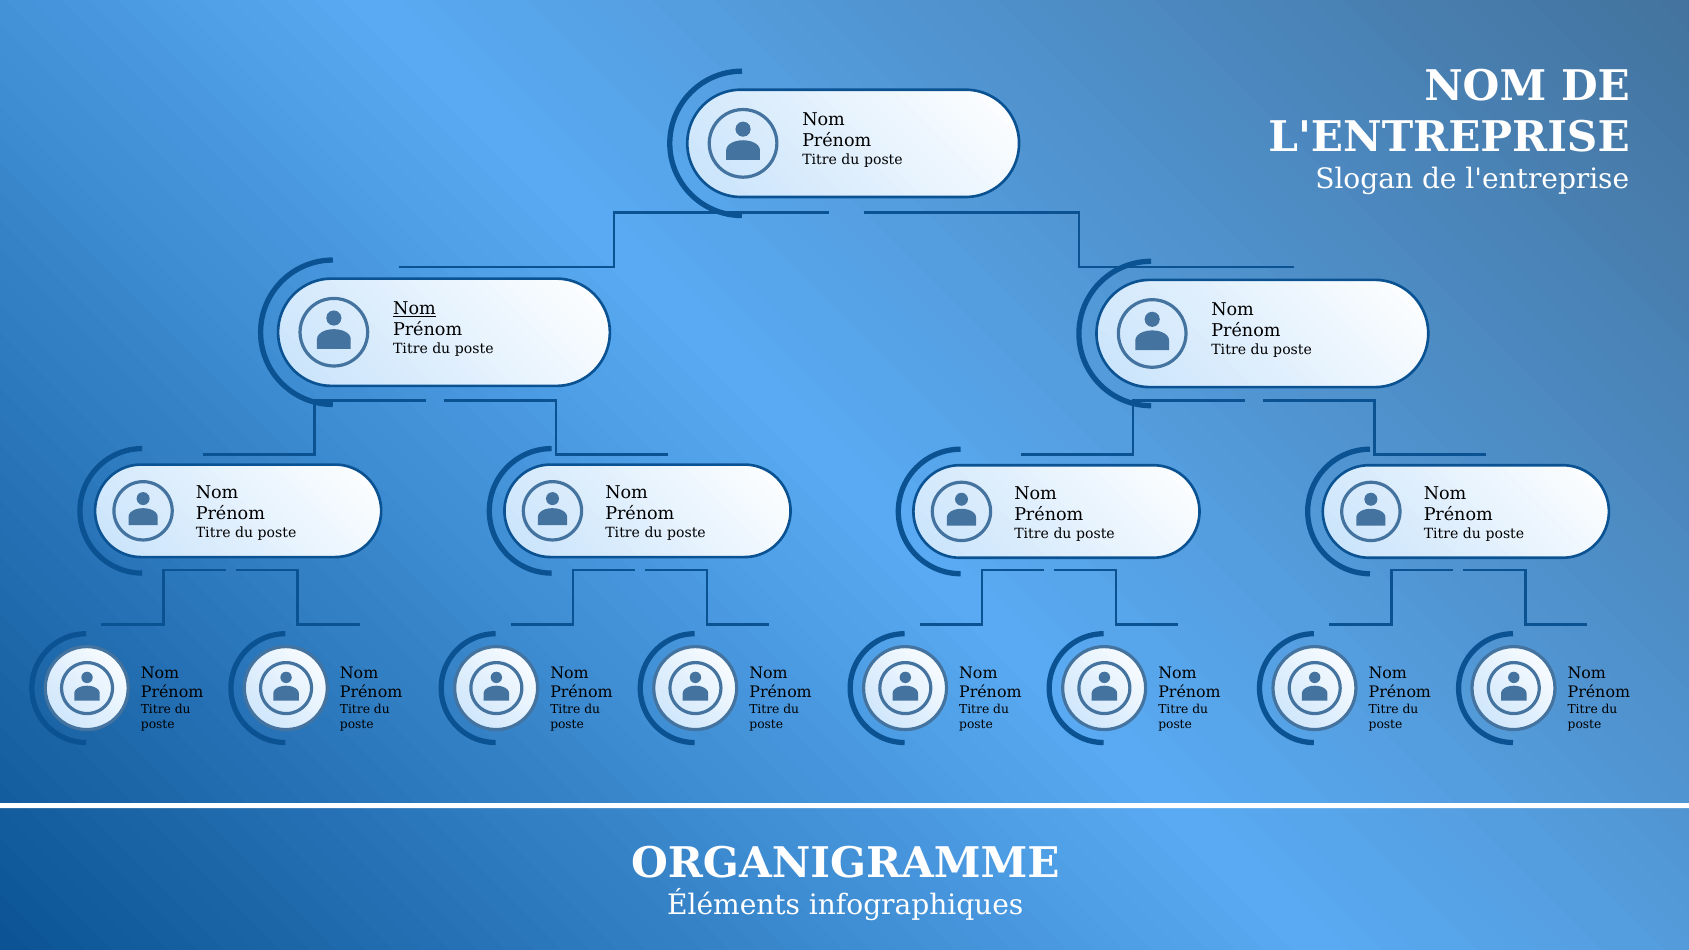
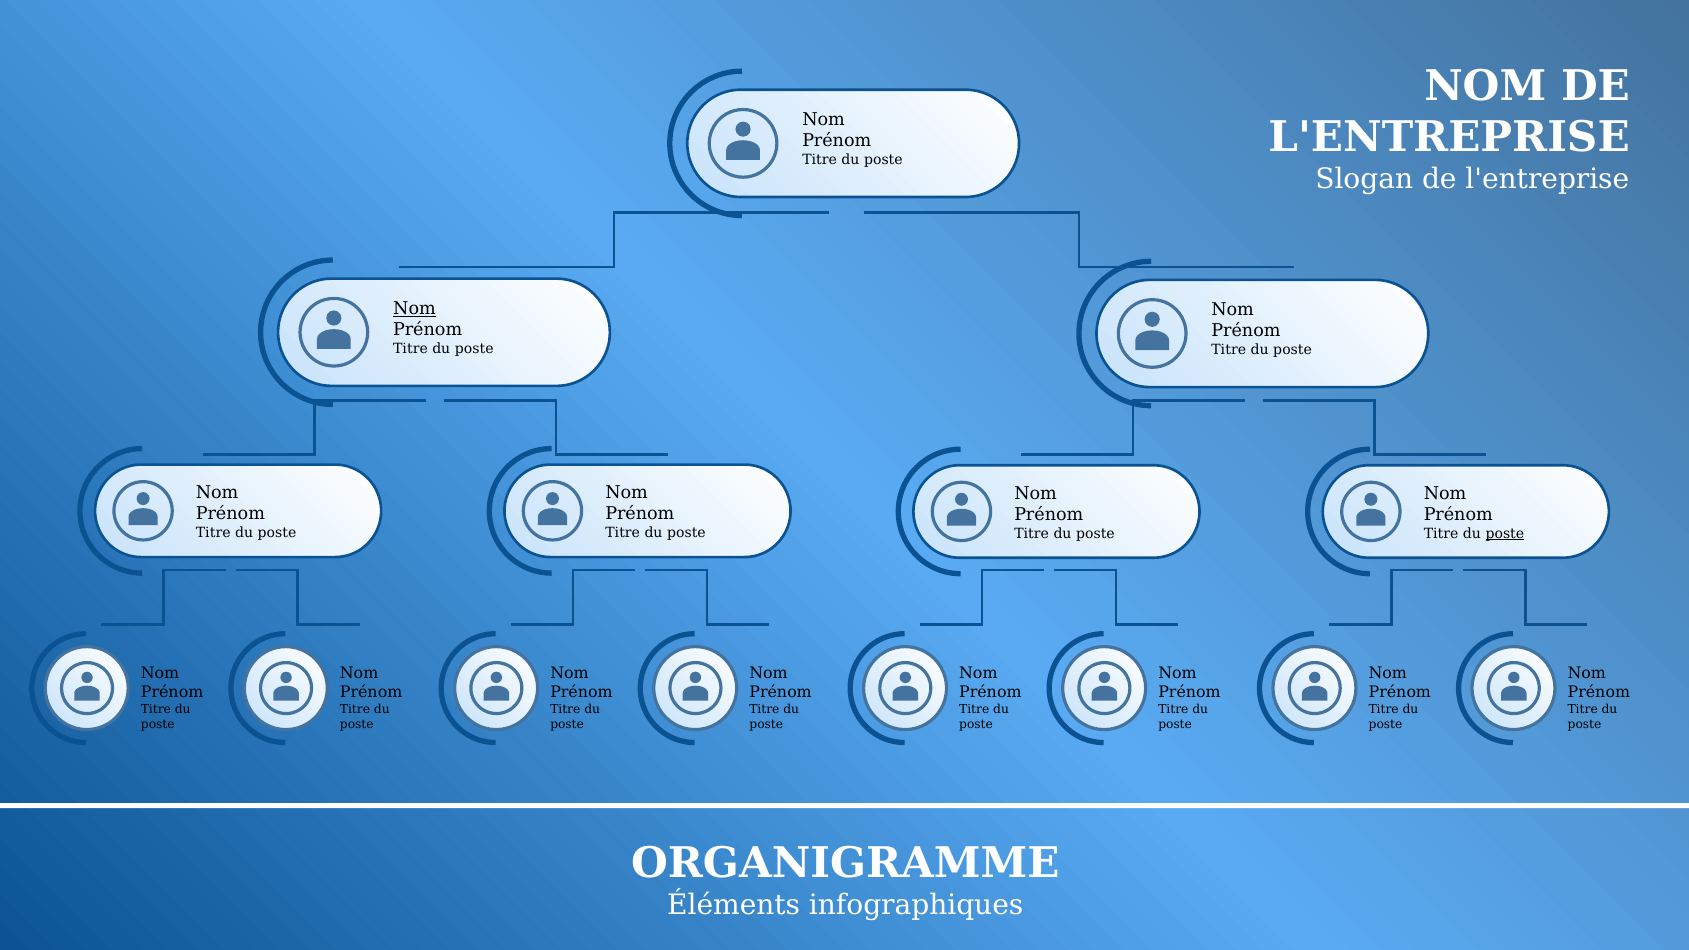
poste underline: none -> present (1505, 534)
